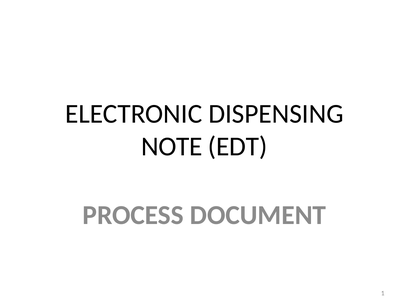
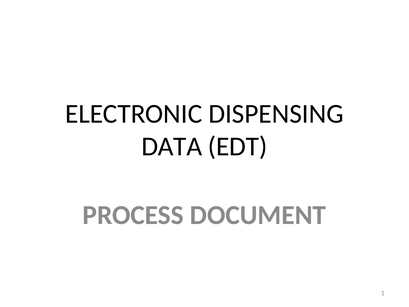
NOTE: NOTE -> DATA (172, 146)
